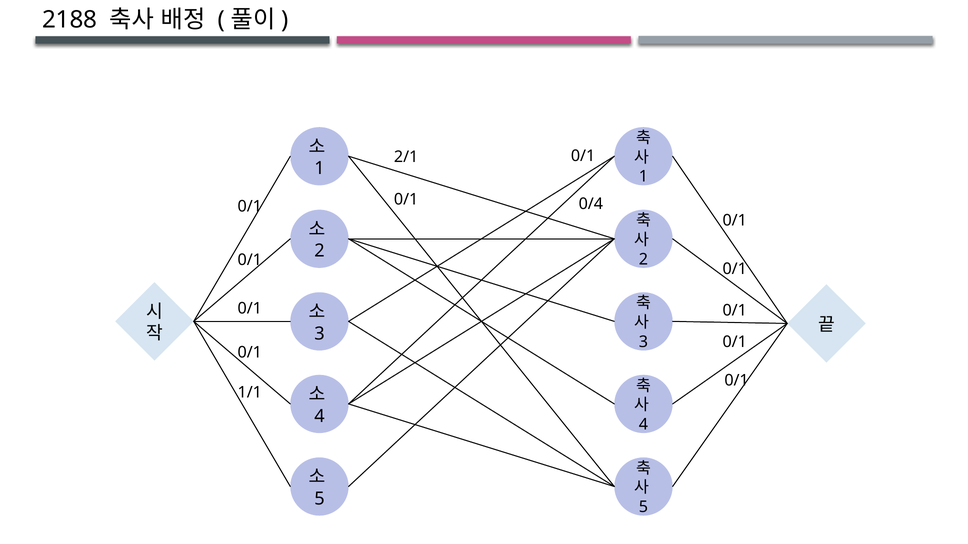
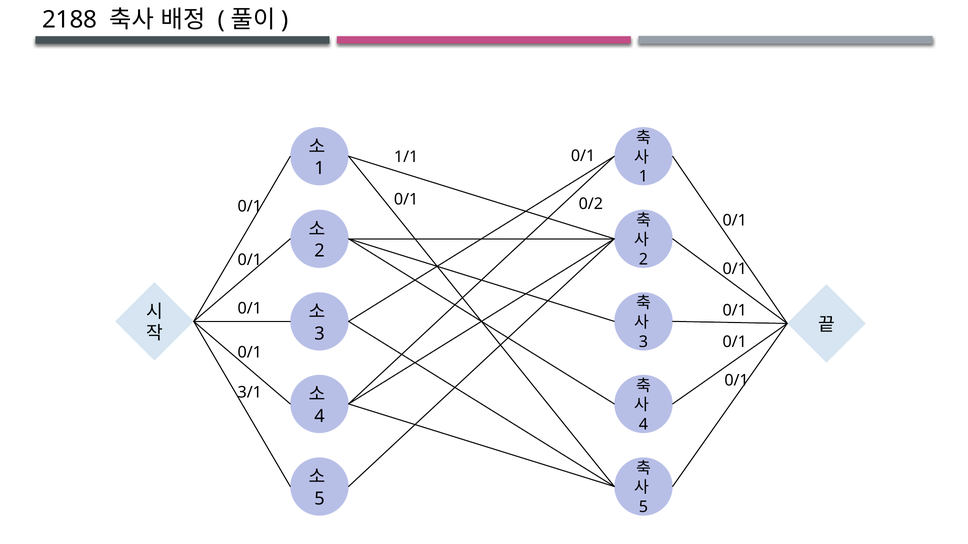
2/1: 2/1 -> 1/1 (406, 157)
0/4: 0/4 -> 0/2 (591, 204)
1/1: 1/1 -> 3/1 (250, 393)
